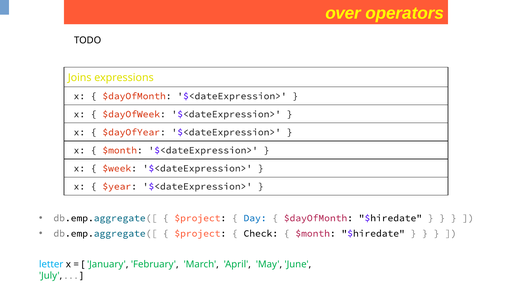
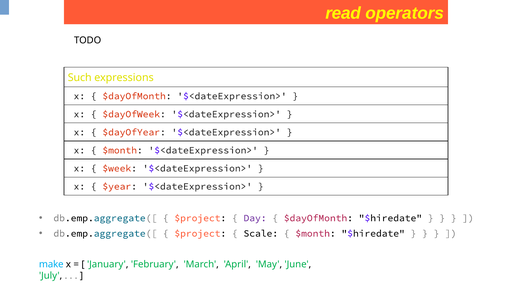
over: over -> read (343, 13)
Joins: Joins -> Such (80, 78)
Day colour: blue -> purple (255, 218)
Check: Check -> Scale (261, 233)
letter: letter -> make (51, 264)
